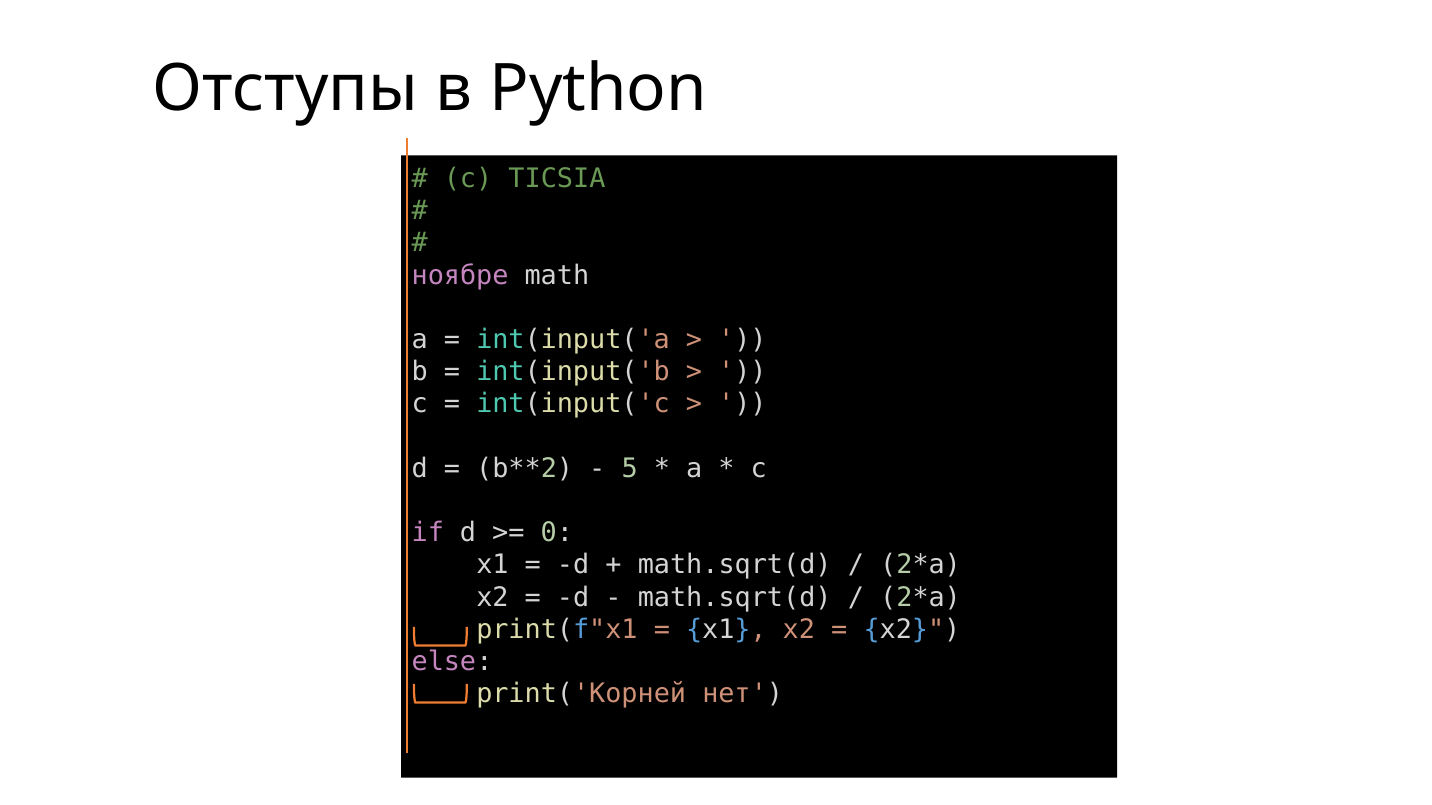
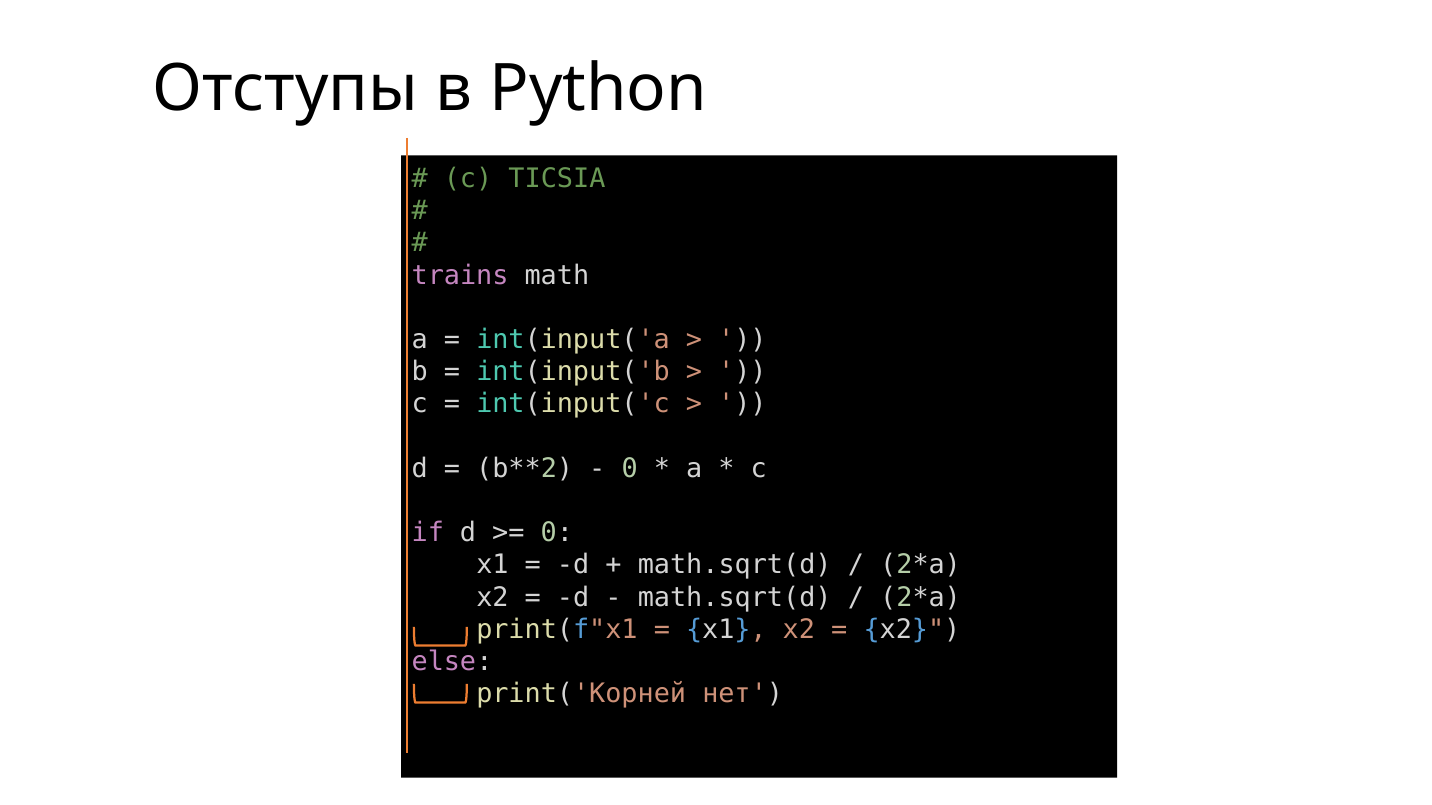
ноябре: ноябре -> trains (460, 275)
5: 5 -> 0 (630, 469)
